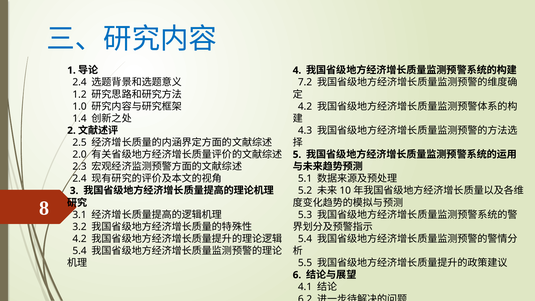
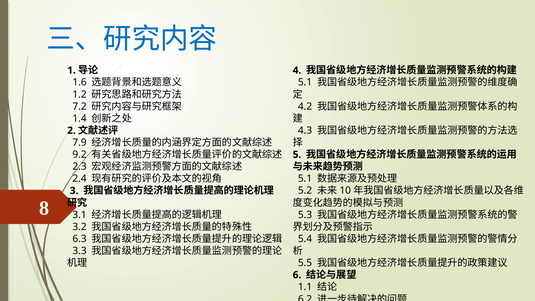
2.4: 2.4 -> 1.6 (80, 82)
7.2: 7.2 -> 5.1 (305, 82)
1.0: 1.0 -> 7.2 (80, 106)
2.5: 2.5 -> 7.9 (80, 142)
2.0: 2.0 -> 9.2 (80, 155)
4.2: 4.2 -> 6.3 (80, 239)
5.4: 5.4 -> 3.3 (80, 251)
4.1: 4.1 -> 1.1 (305, 287)
